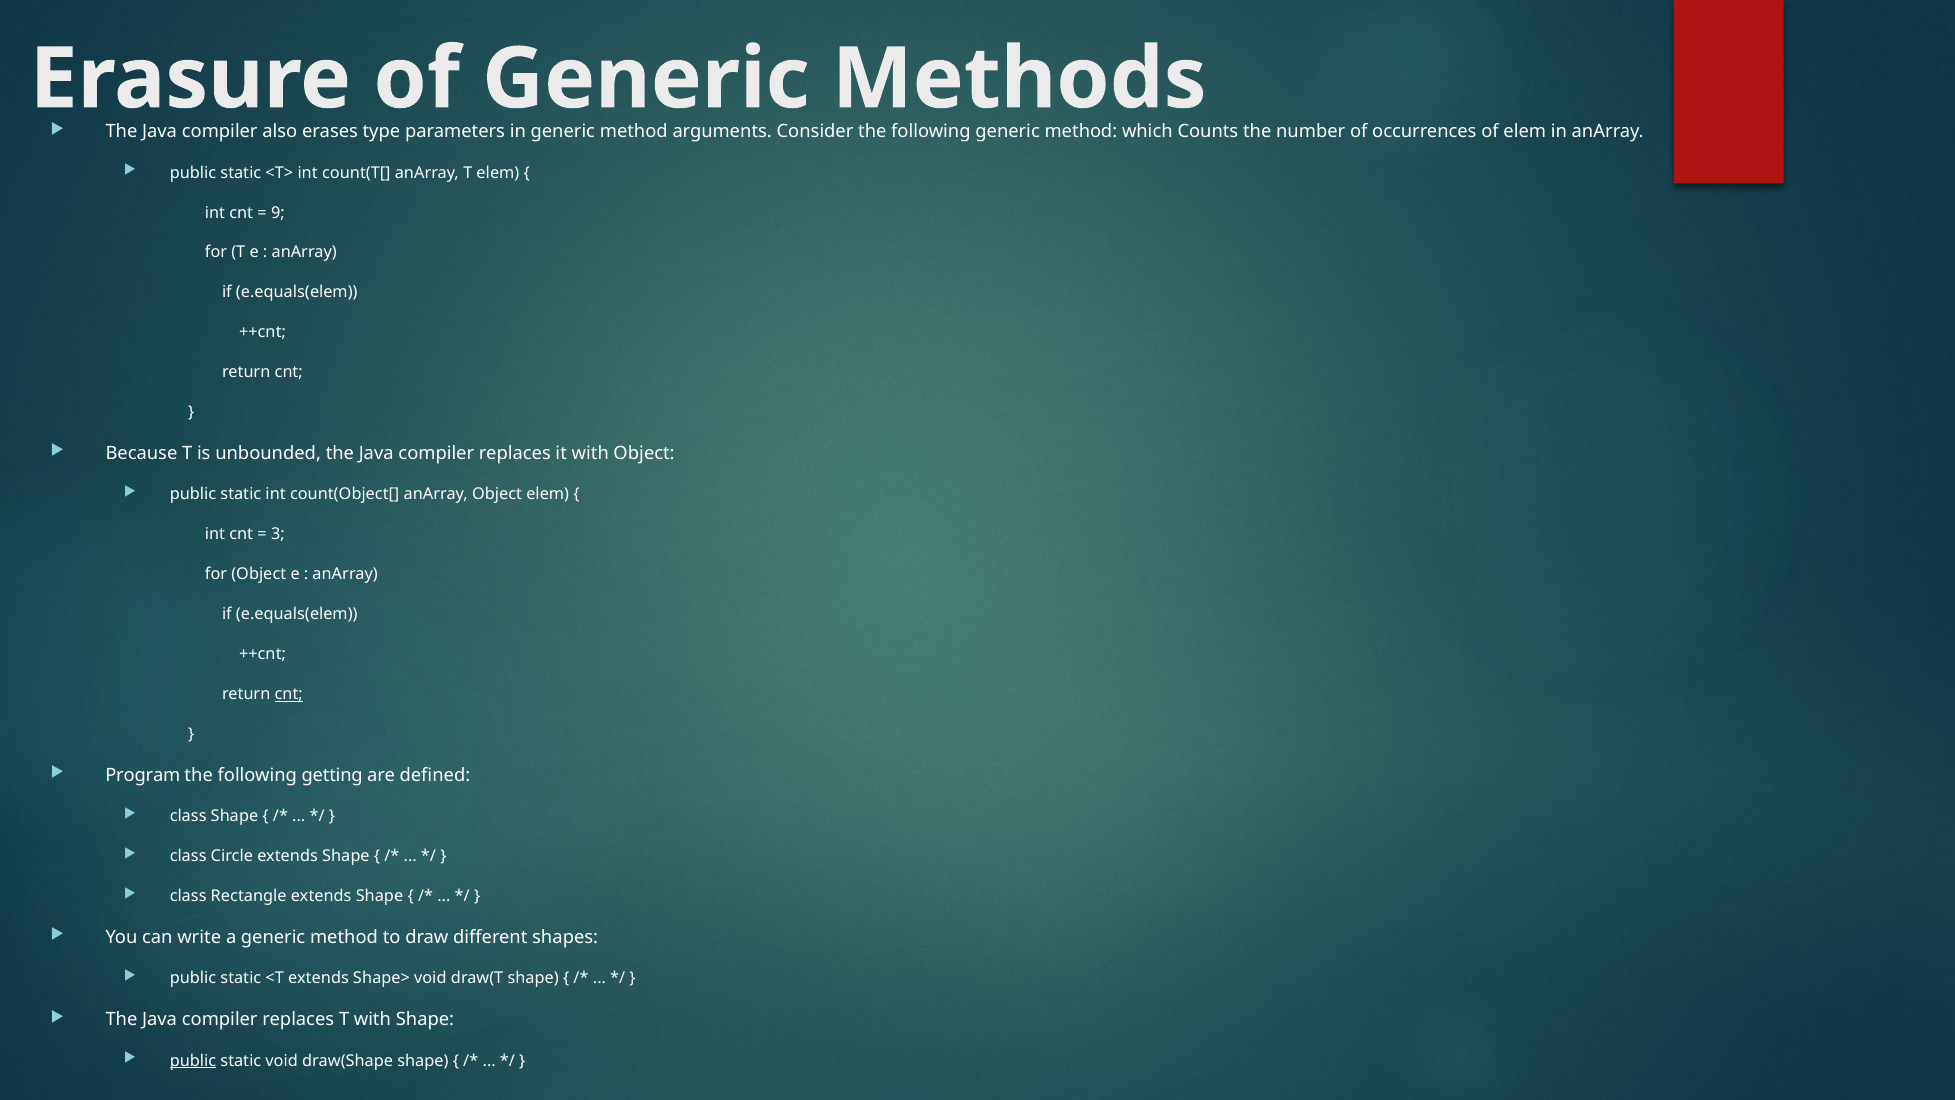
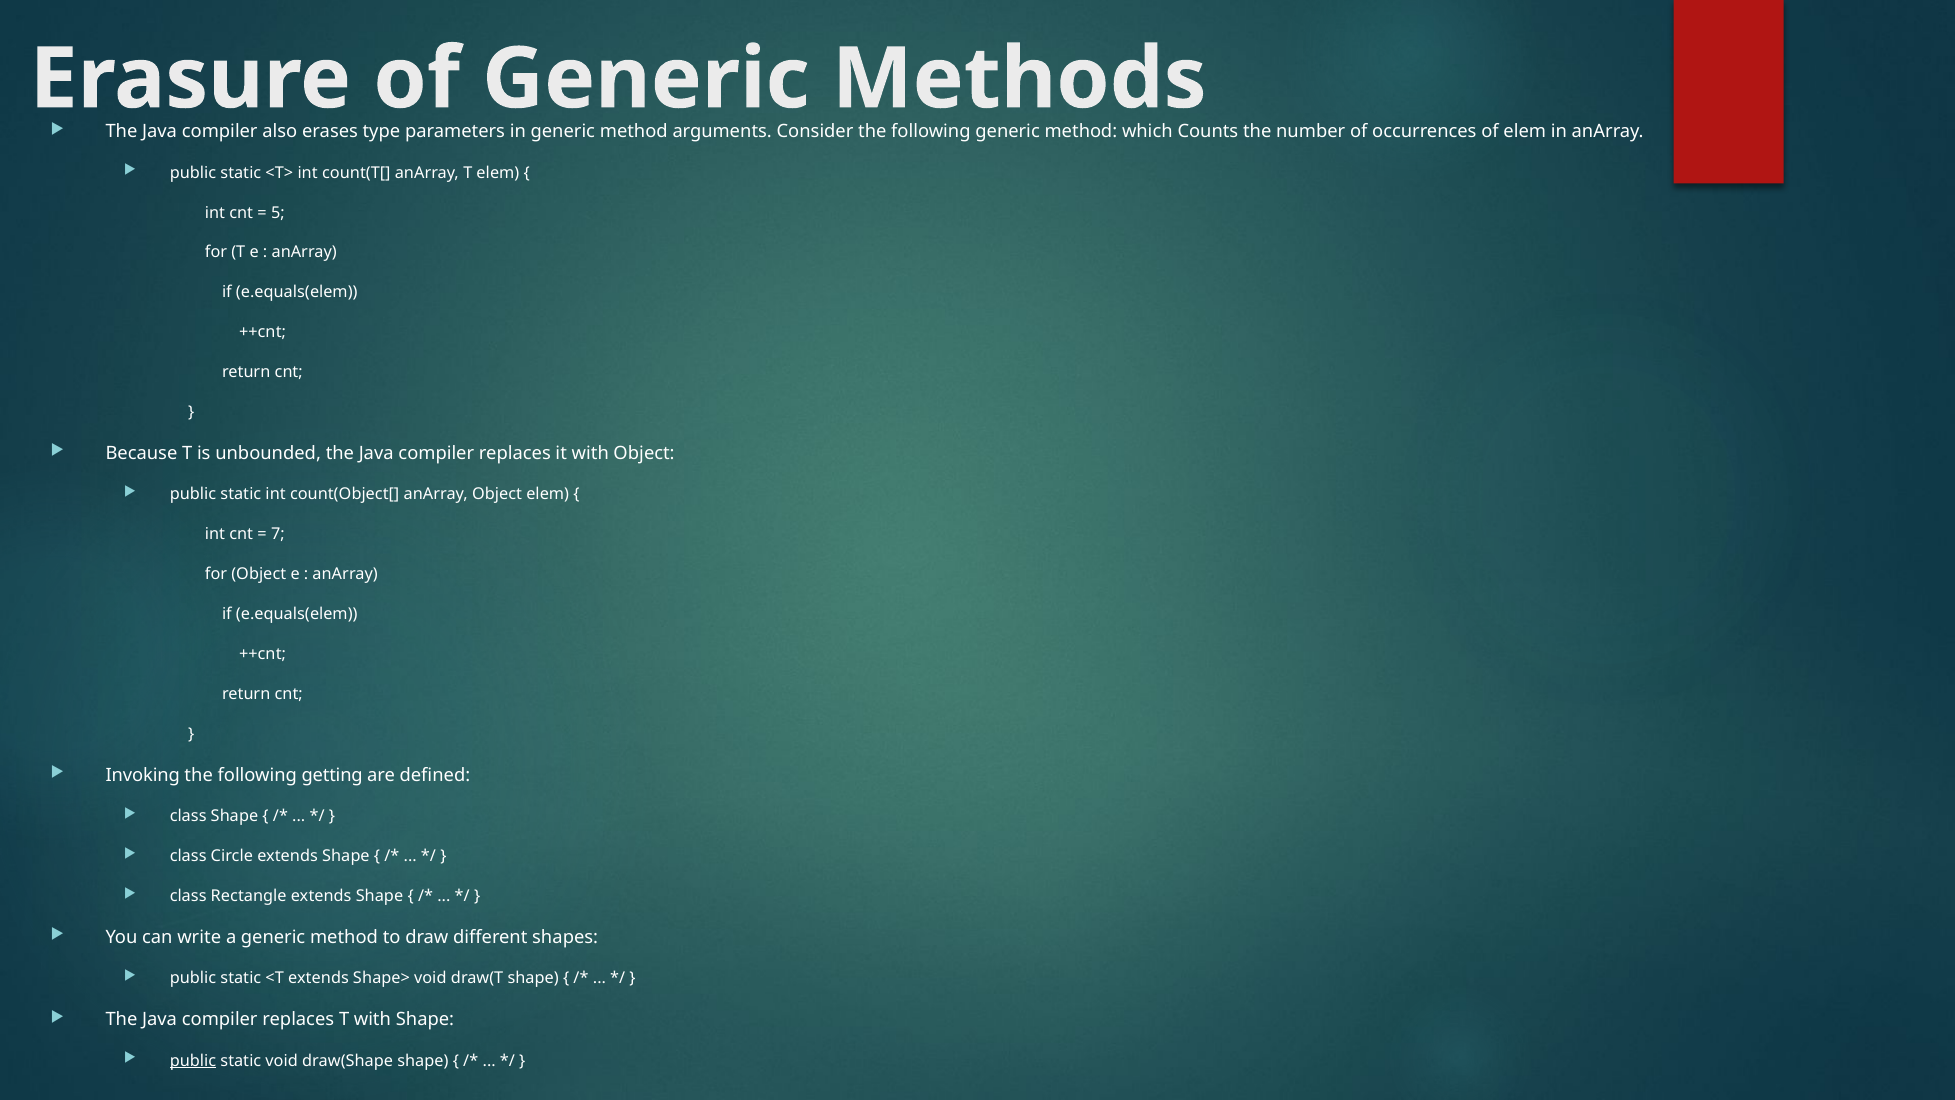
9: 9 -> 5 (278, 213)
3: 3 -> 7 (278, 534)
cnt underline: present -> none (289, 694)
Program: Program -> Invoking (143, 775)
